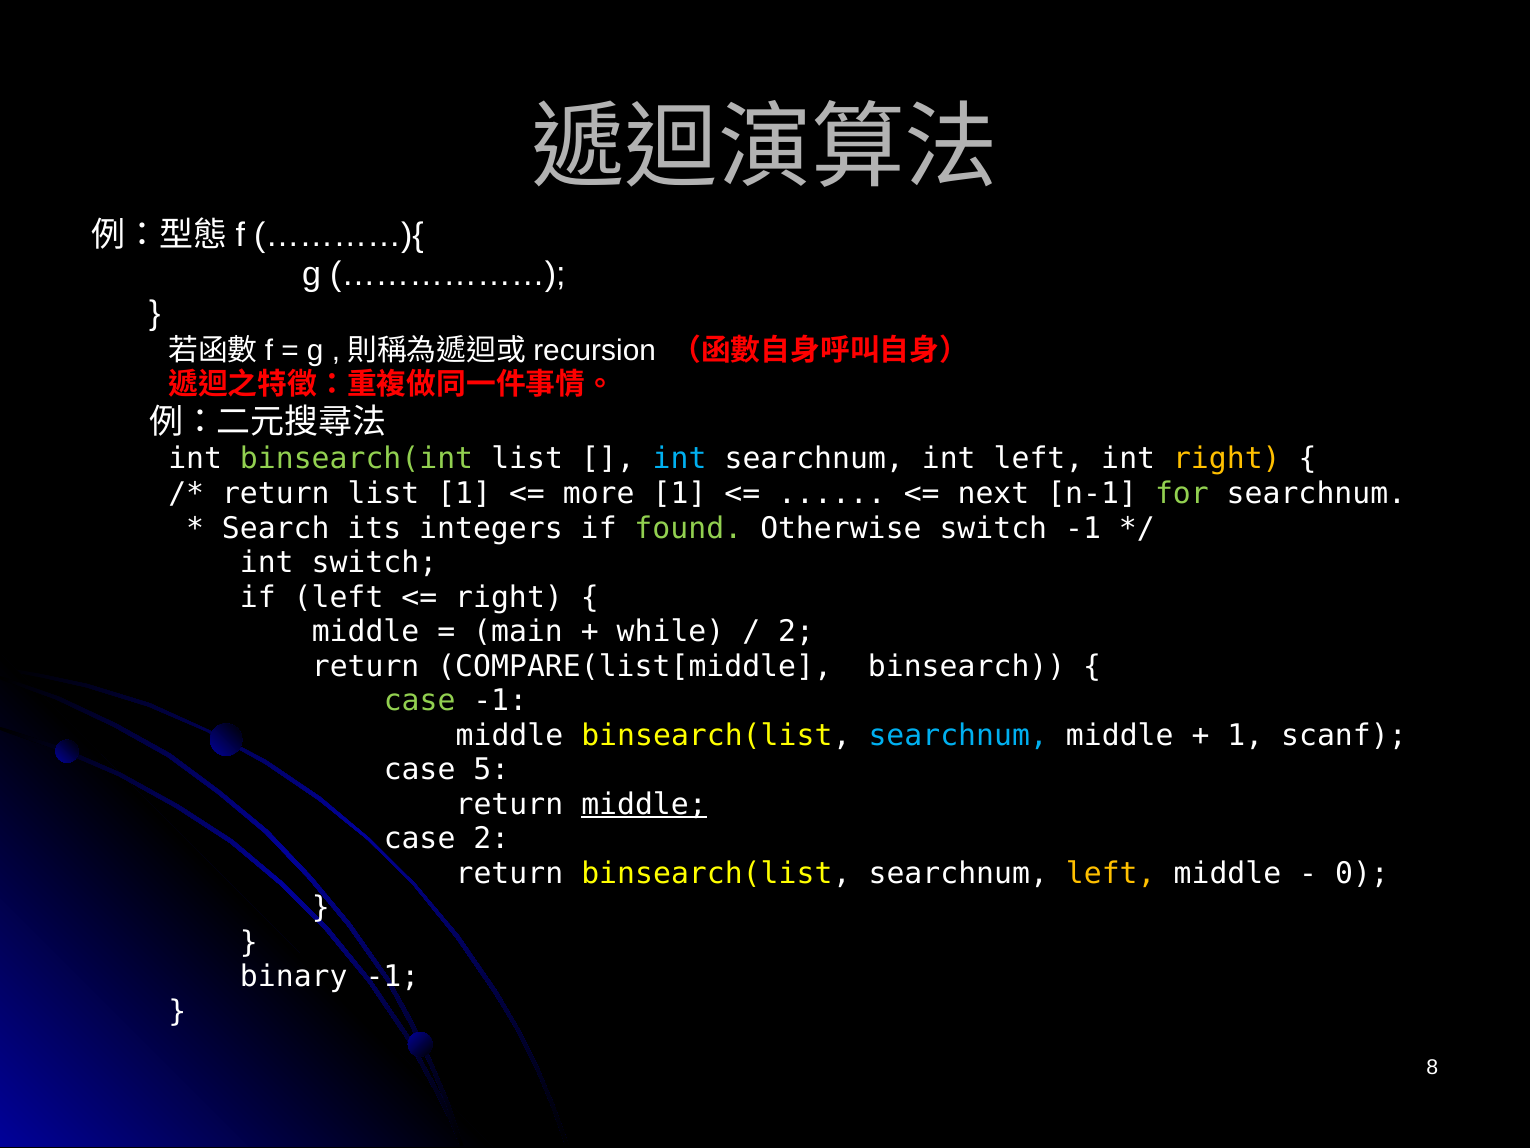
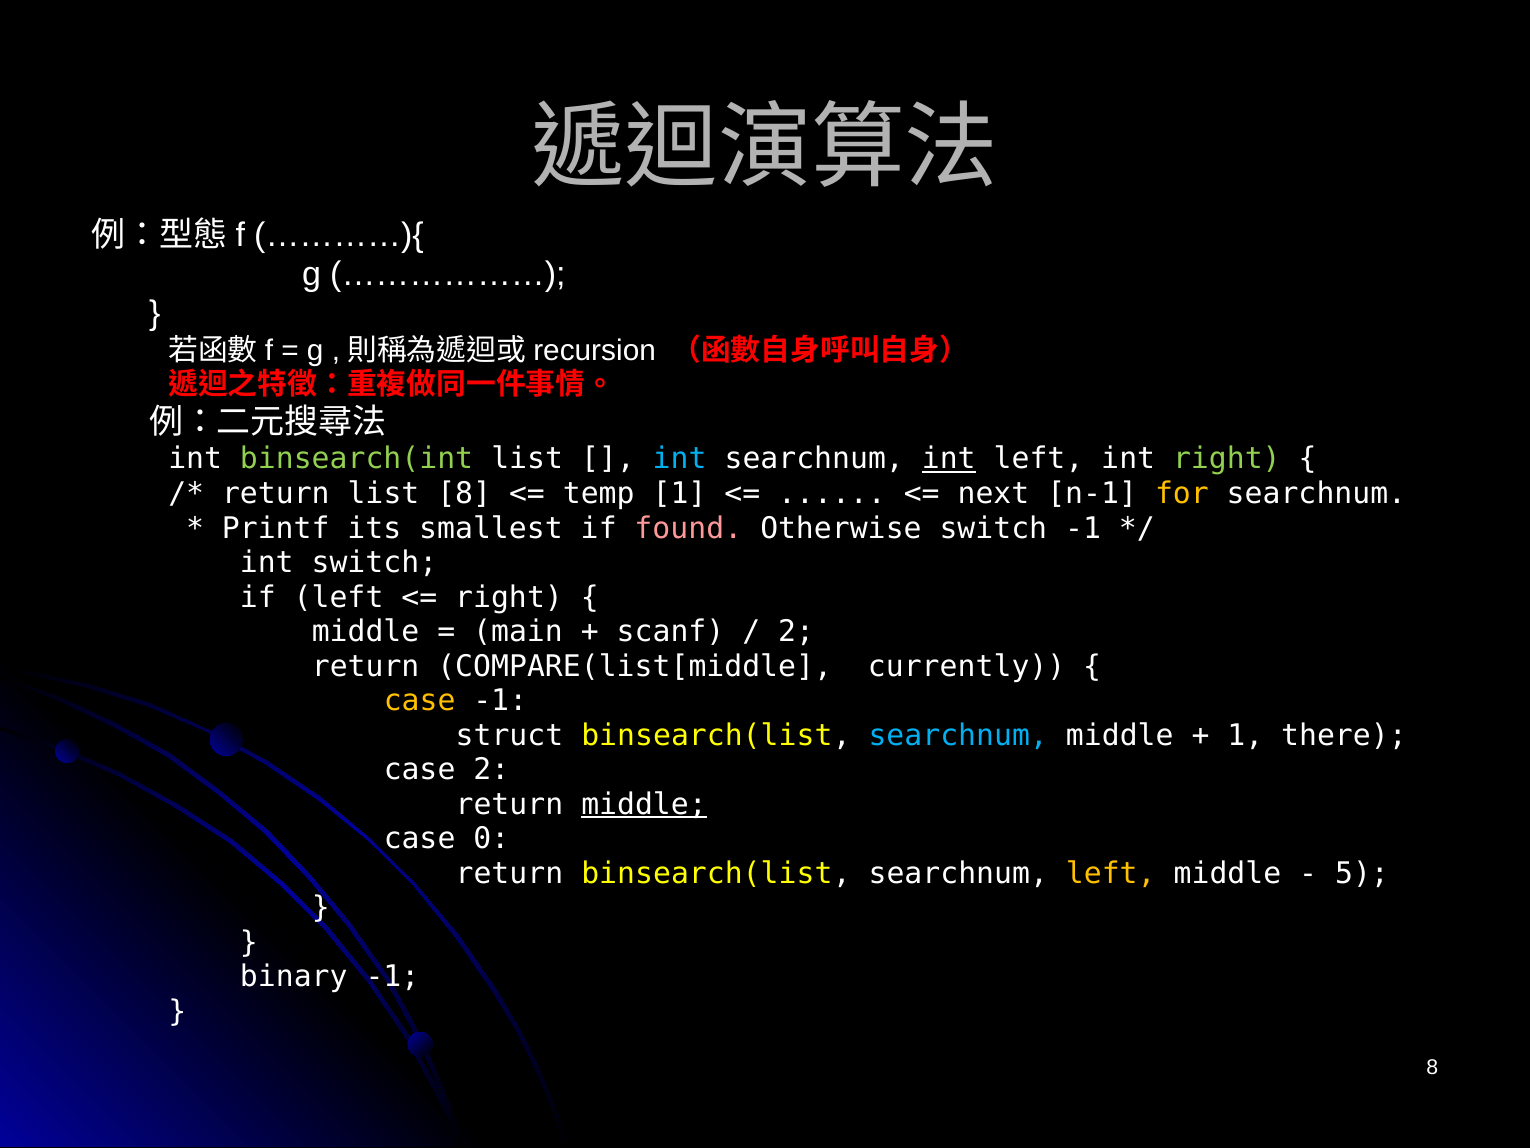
int underline: none -> present (949, 459)
right colour: yellow -> light green (1227, 459)
list 1: 1 -> 8 (464, 493)
more: more -> temp (599, 493)
for colour: light green -> yellow (1182, 493)
Search: Search -> Printf (276, 528)
integers: integers -> smallest (491, 528)
found colour: light green -> pink (688, 528)
while: while -> scanf (671, 632)
binsearch: binsearch -> currently (967, 666)
case colour: light green -> yellow (420, 701)
middle: middle -> struct (509, 735)
scanf: scanf -> there (1344, 735)
case 5: 5 -> 2 (491, 770)
case 2: 2 -> 0 (491, 839)
0: 0 -> 5 (1362, 873)
